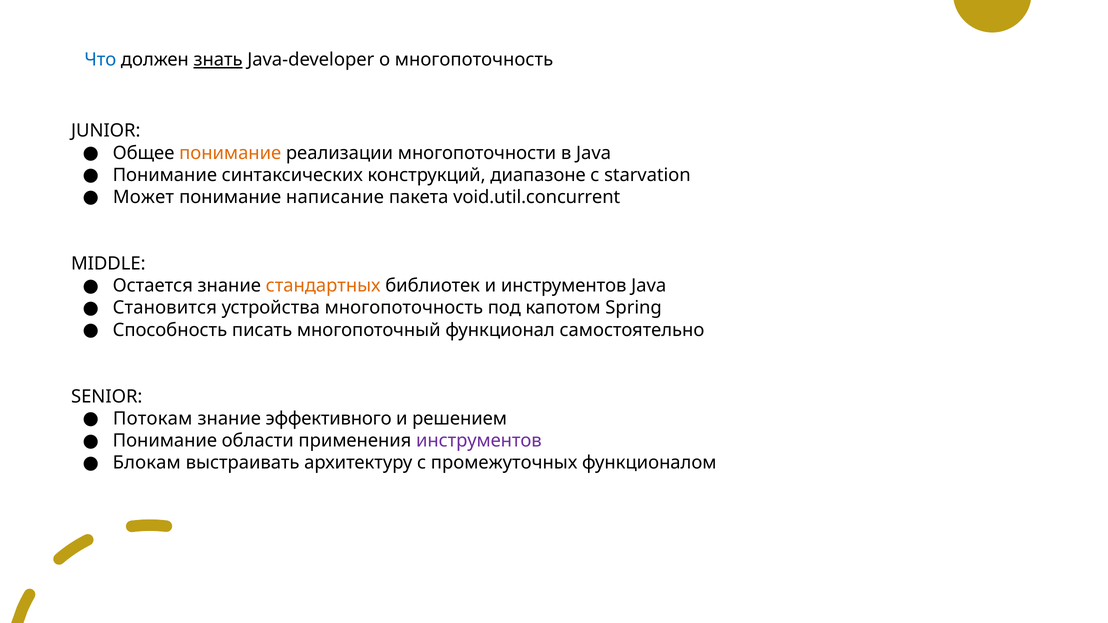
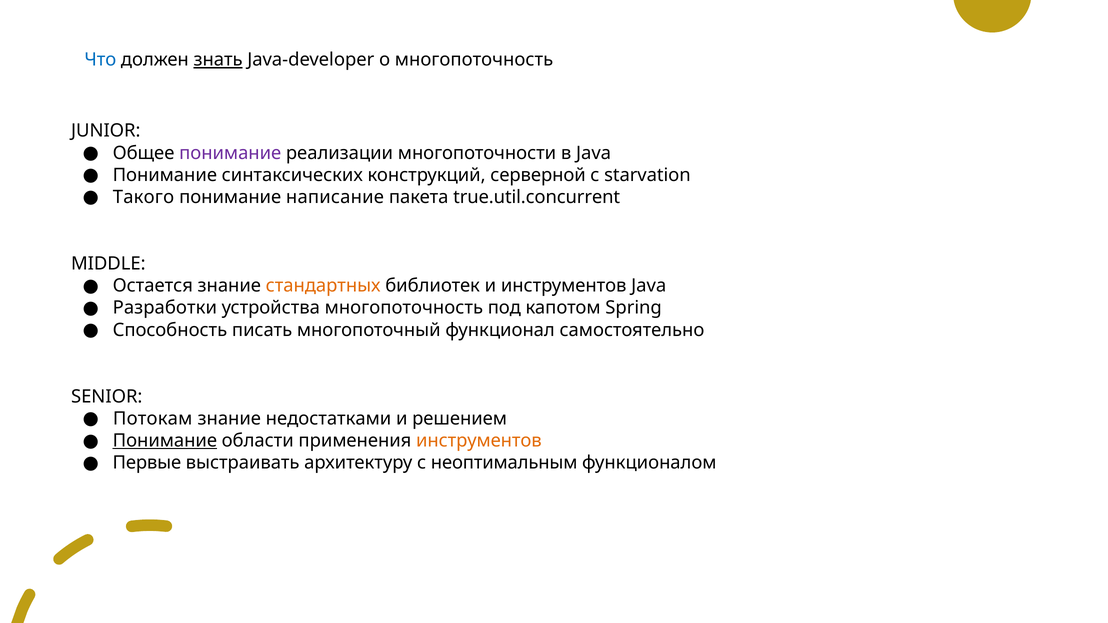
понимание colour: orange -> purple (230, 153)
диапазоне: диапазоне -> серверной (538, 175)
Может: Может -> Такого (143, 197)
void.util.concurrent: void.util.concurrent -> true.util.concurrent (537, 197)
Становится: Становится -> Разработки (165, 308)
эффективного: эффективного -> недостатками (329, 419)
Понимание underline: none -> present (165, 441)
инструментов colour: purple -> orange (479, 441)
Блокам: Блокам -> Первые (147, 463)
промежуточных: промежуточных -> неоптимальным (504, 463)
